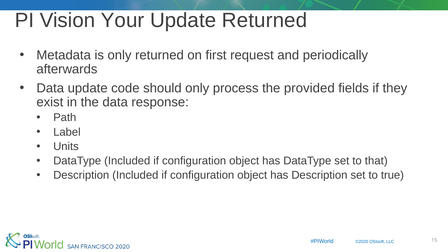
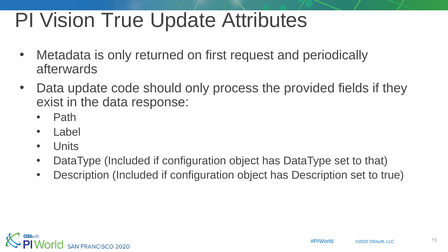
Vision Your: Your -> True (123, 20)
Update Returned: Returned -> Attributes (265, 20)
